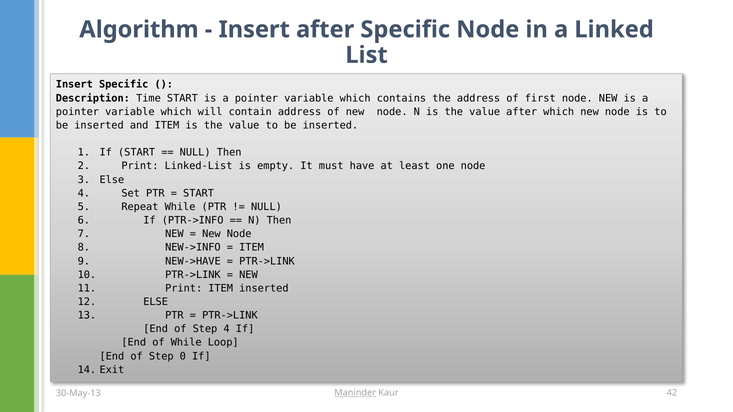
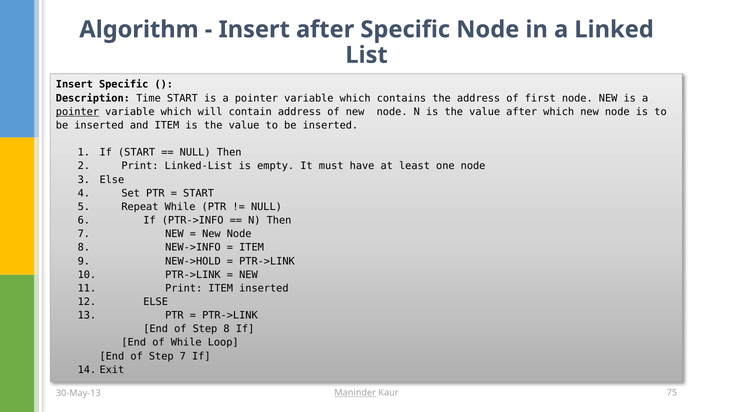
pointer underline: none -> present (77, 112)
NEW->HAVE: NEW->HAVE -> NEW->HOLD (193, 261)
Step 4: 4 -> 8 (227, 329)
Step 0: 0 -> 7 (183, 356)
42: 42 -> 75 (672, 393)
